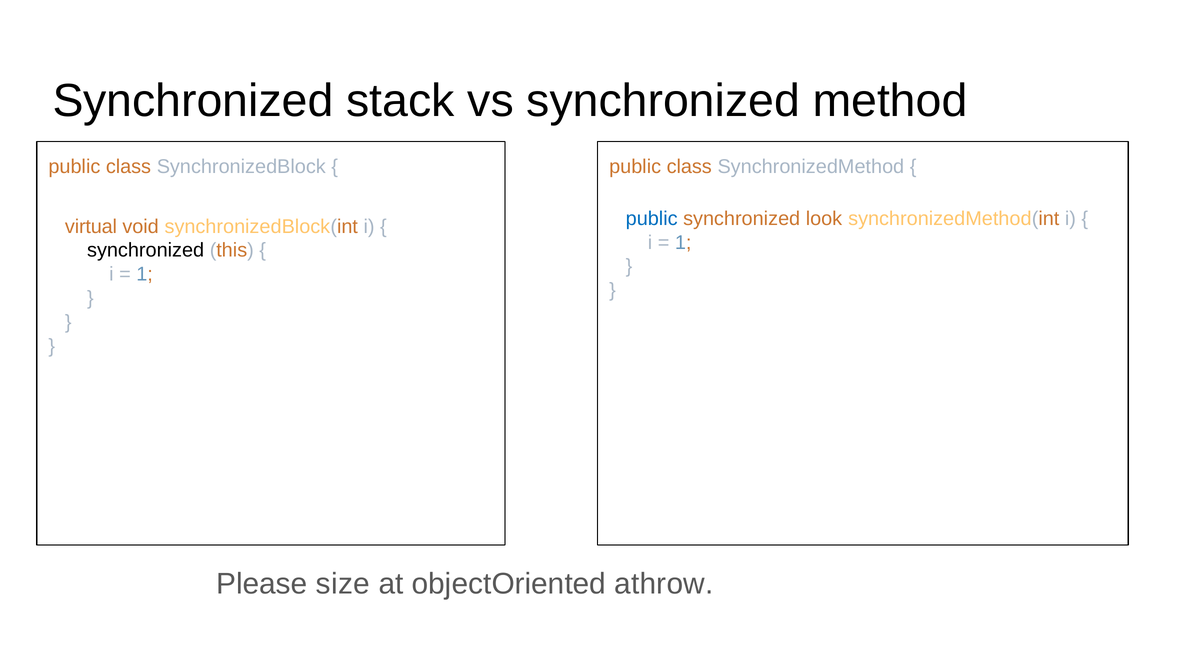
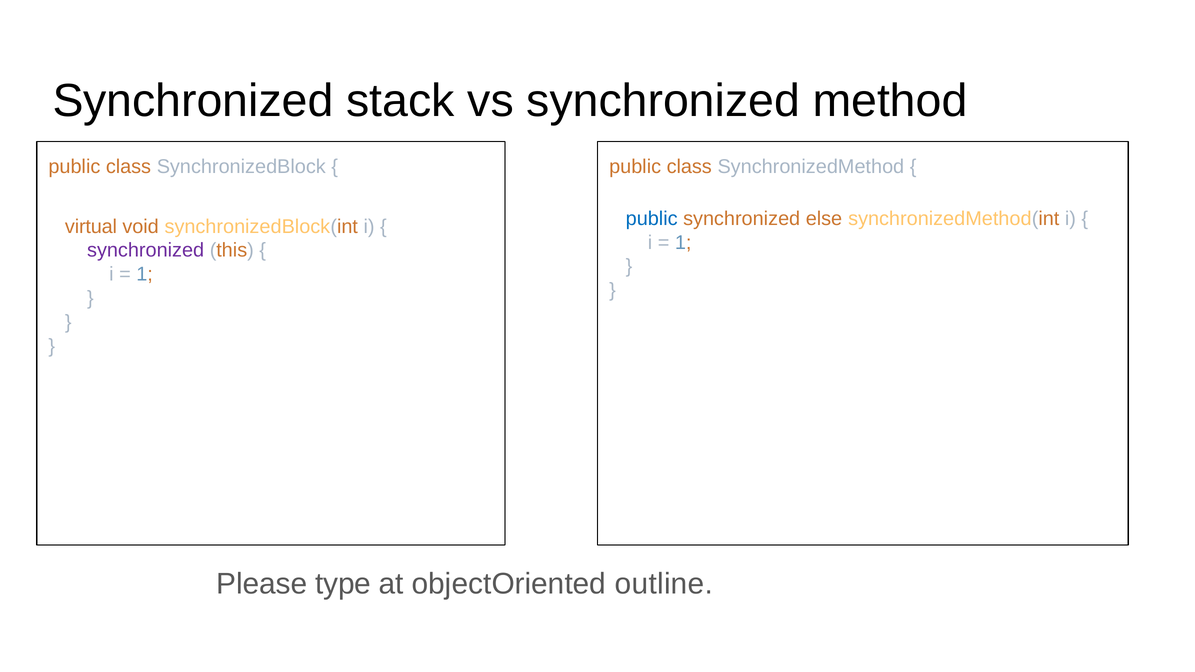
look: look -> else (824, 219)
synchronized colour: black -> purple (146, 250)
size: size -> type (343, 584)
athrow: athrow -> outline (664, 584)
